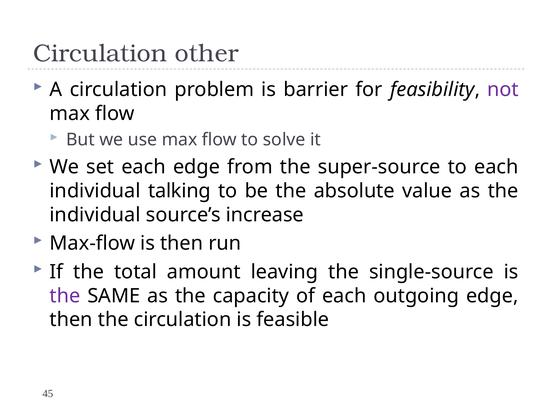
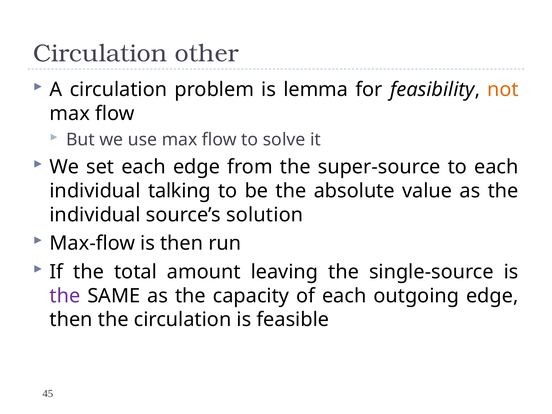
barrier: barrier -> lemma (316, 90)
not colour: purple -> orange (503, 90)
increase: increase -> solution (265, 215)
